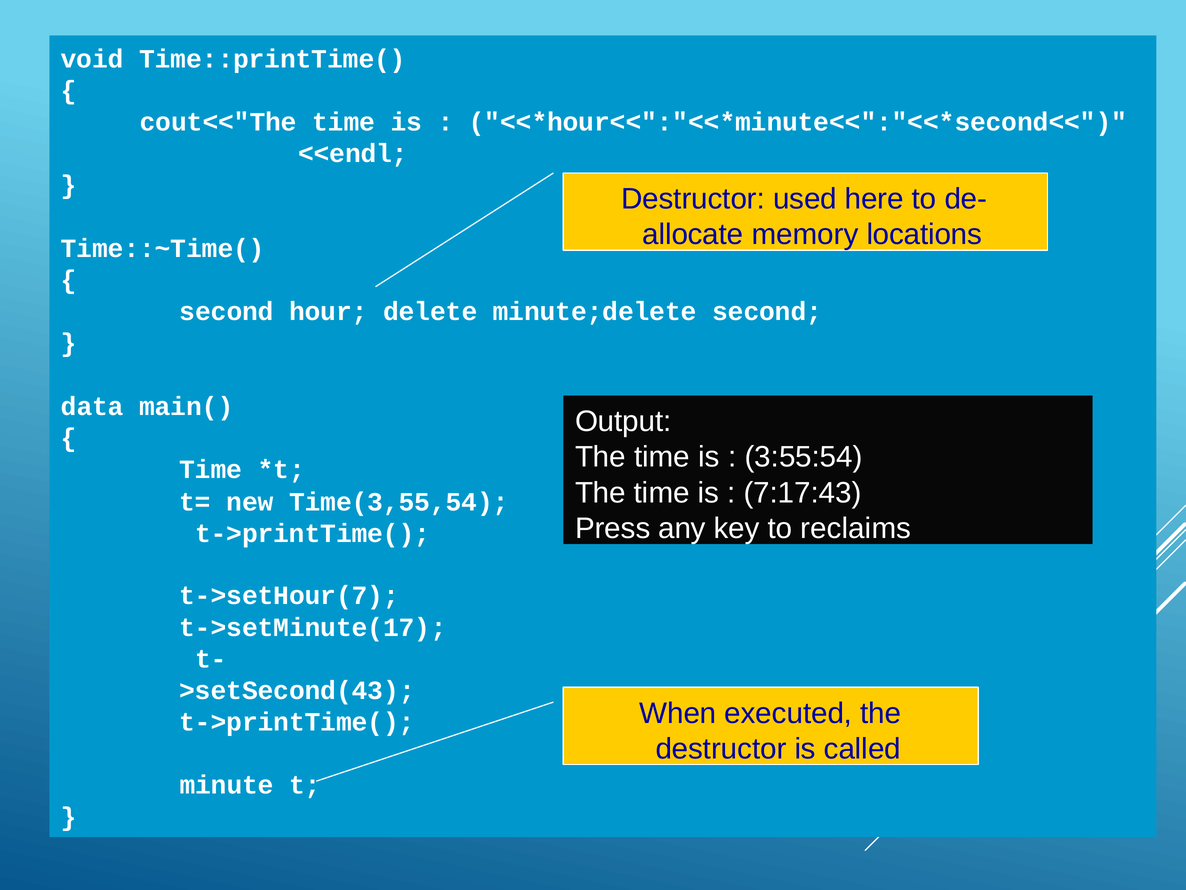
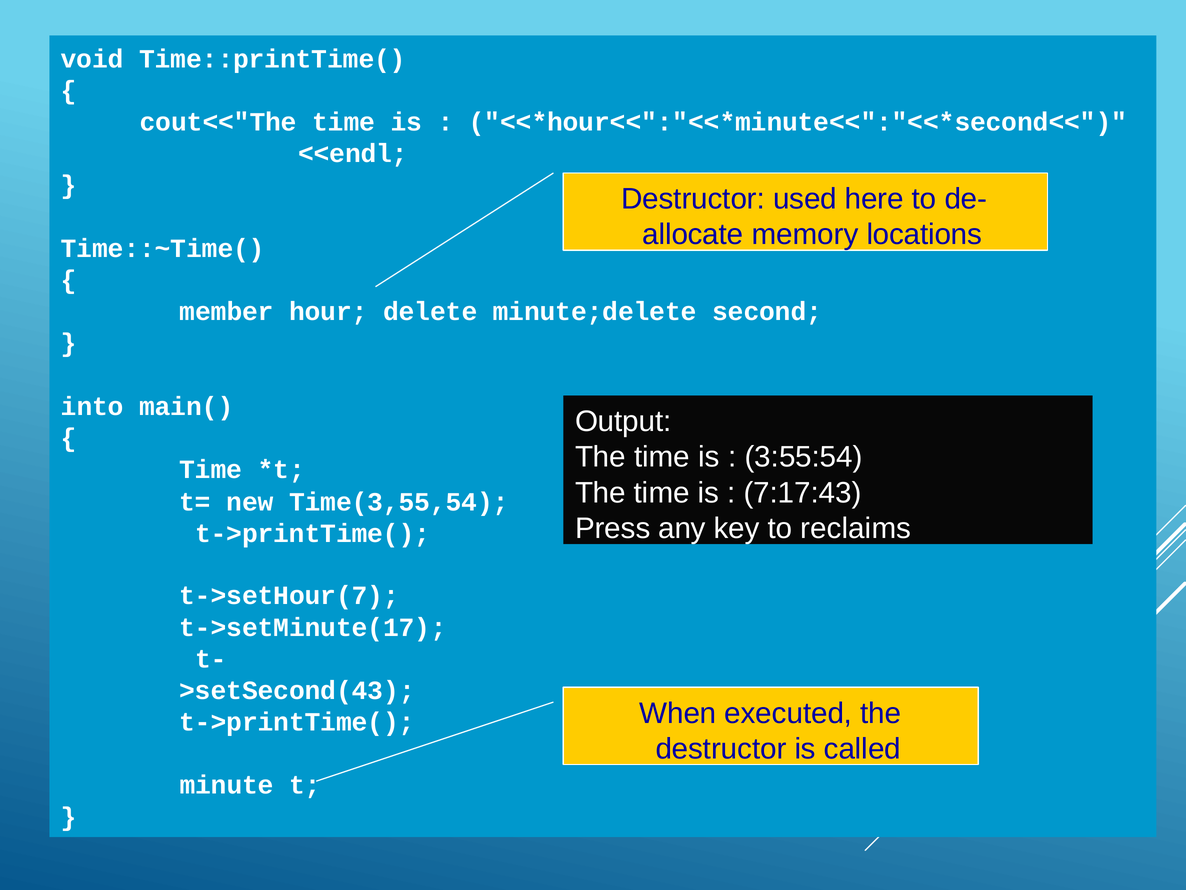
second: second -> member (227, 311)
data: data -> into (92, 406)
